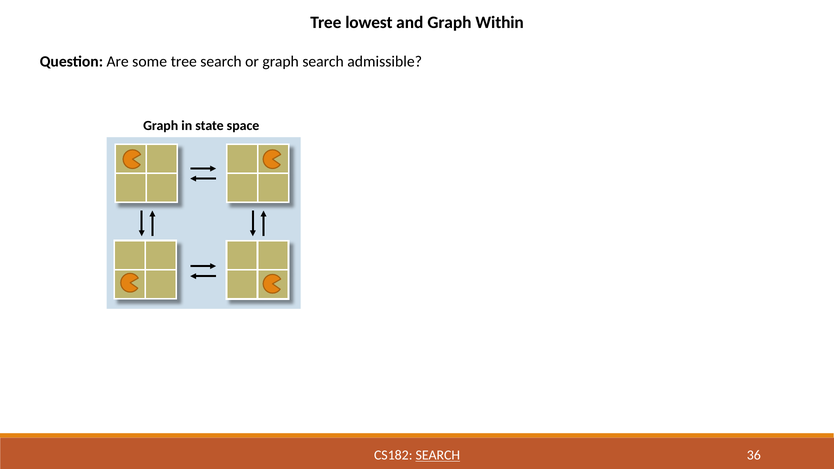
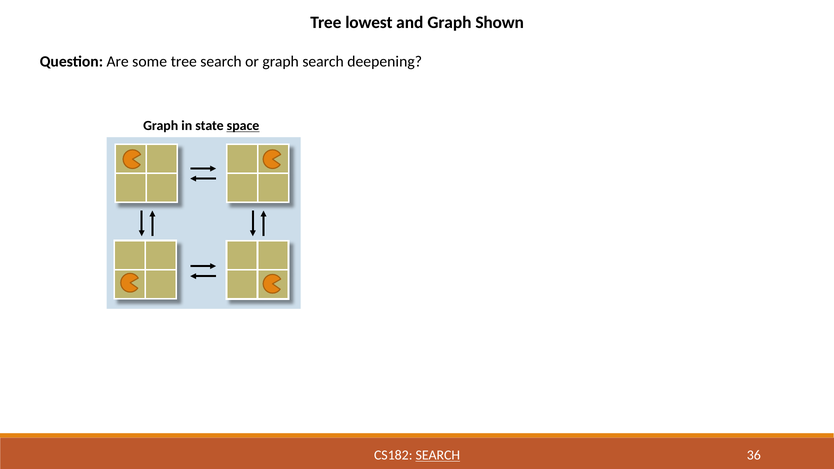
Within: Within -> Shown (500, 23)
admissible: admissible -> deepening (385, 62)
space underline: none -> present (243, 126)
